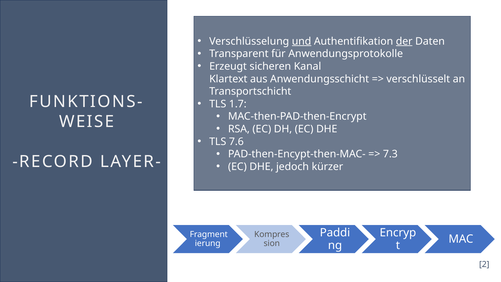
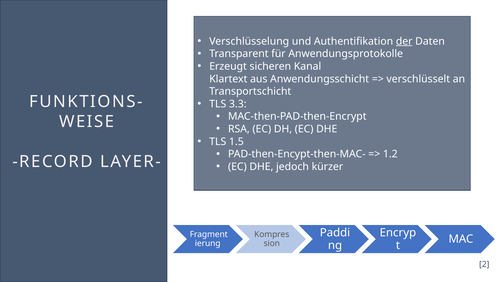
und underline: present -> none (302, 41)
1.7: 1.7 -> 3.3 (238, 104)
7.6: 7.6 -> 1.5 (236, 142)
7.3: 7.3 -> 1.2 (390, 154)
